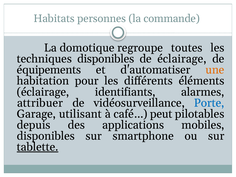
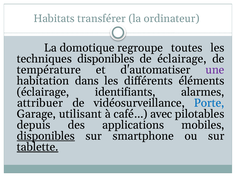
personnes: personnes -> transférer (102, 19)
commande: commande -> ordinateur (172, 19)
équipements: équipements -> température (49, 70)
une colour: orange -> purple (215, 70)
pour: pour -> dans (87, 81)
peut: peut -> avec (161, 114)
disponibles underline: none -> present (46, 136)
